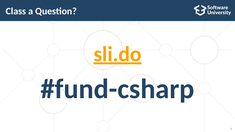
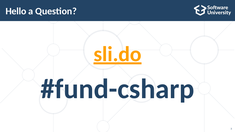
Class: Class -> Hello (16, 11)
